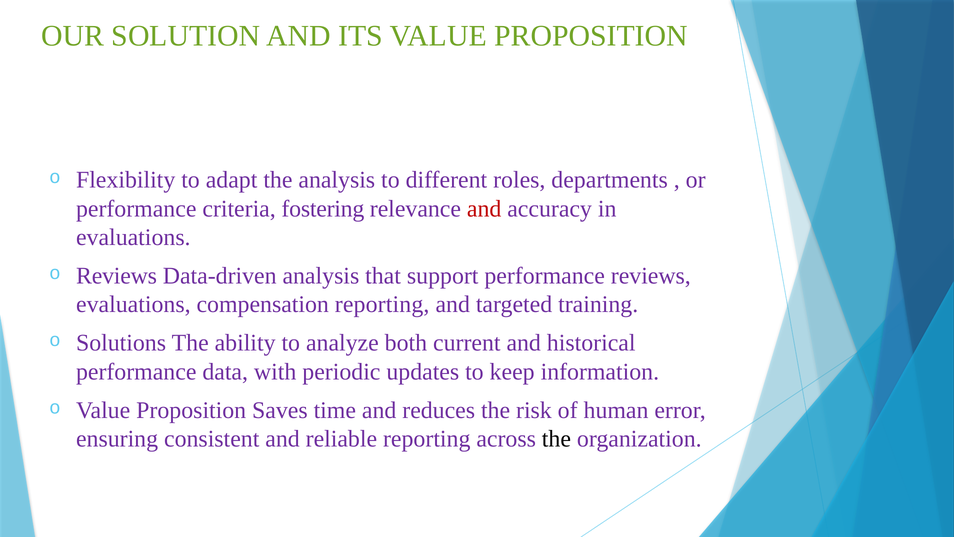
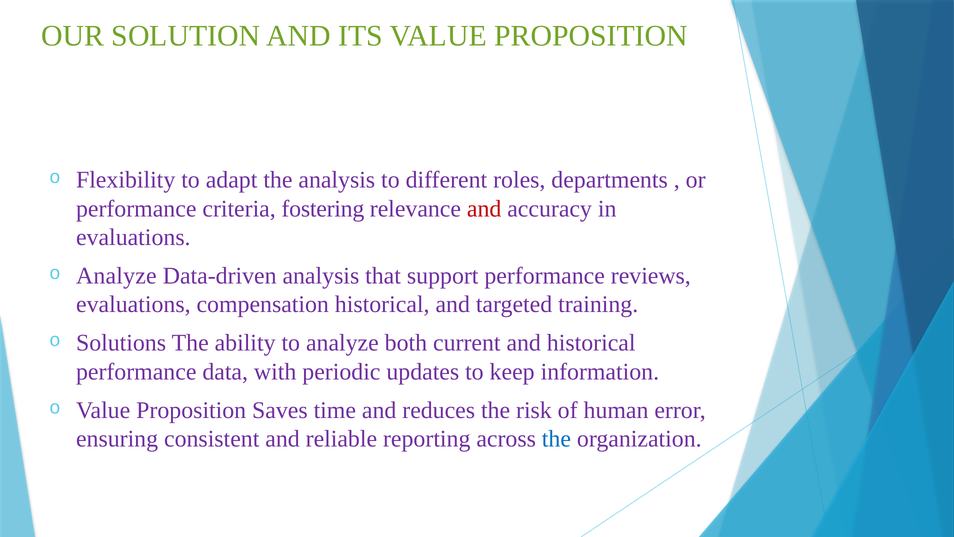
Reviews: Reviews -> Analyze (116, 276)
compensation reporting: reporting -> historical (382, 304)
the colour: black -> blue (556, 439)
